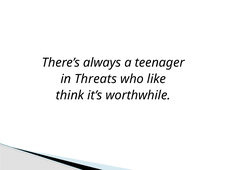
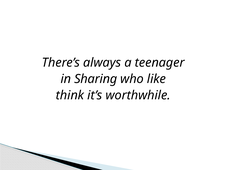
Threats: Threats -> Sharing (96, 79)
